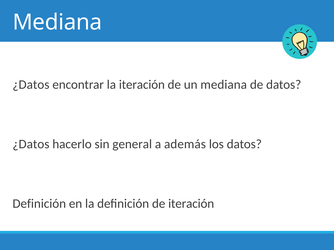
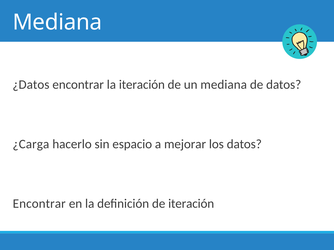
¿Datos: ¿Datos -> ¿Carga (31, 144)
general: general -> espacio (132, 144)
además: además -> mejorar (185, 144)
Definición: Definición -> Encontrar (39, 204)
